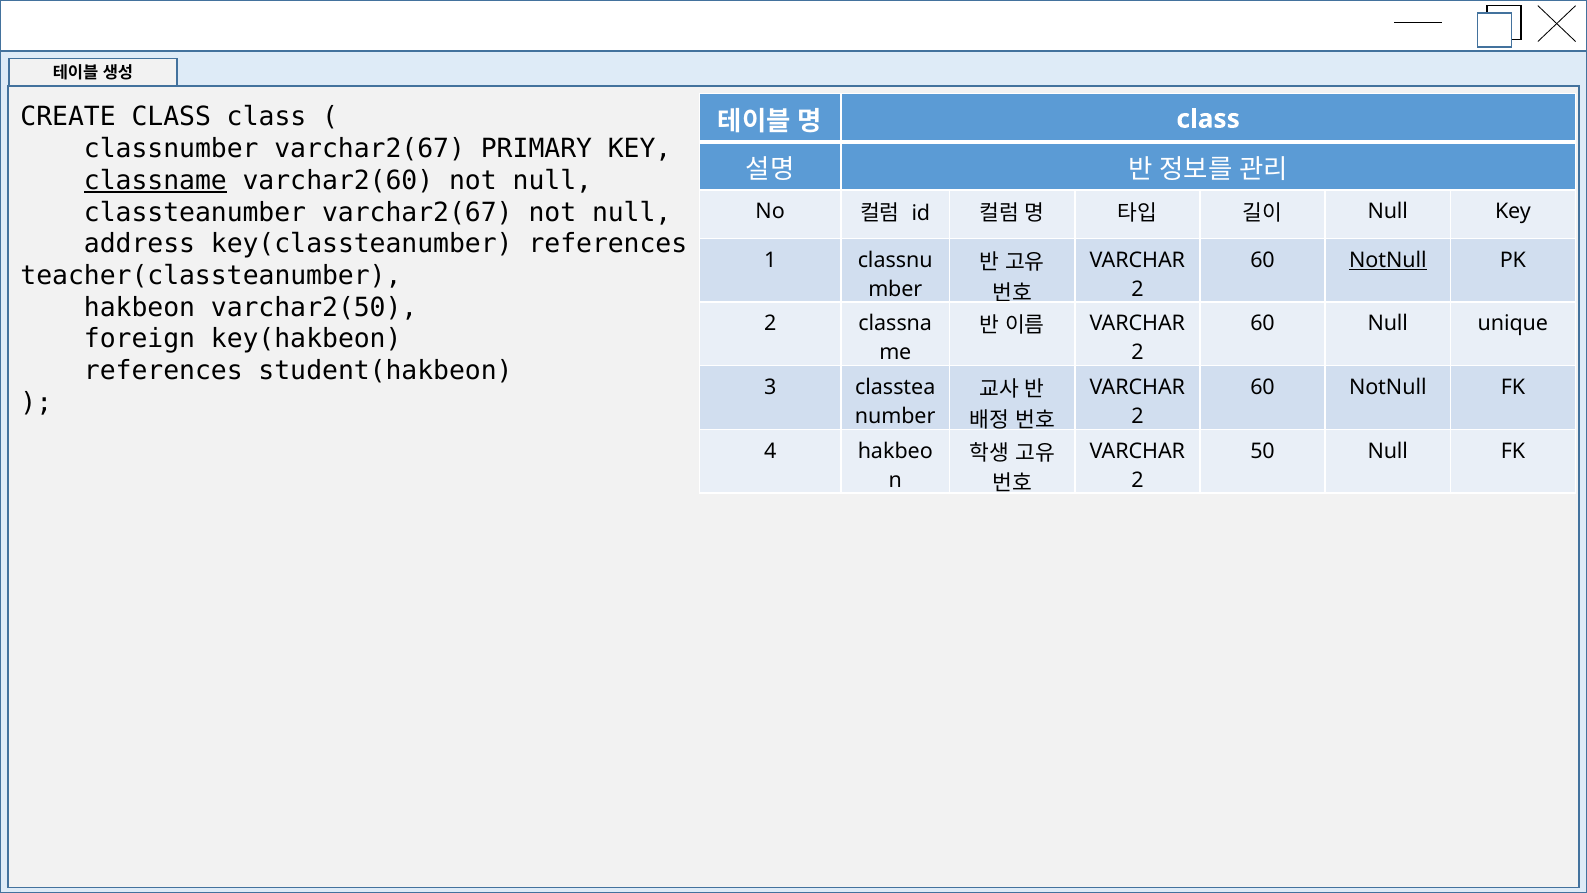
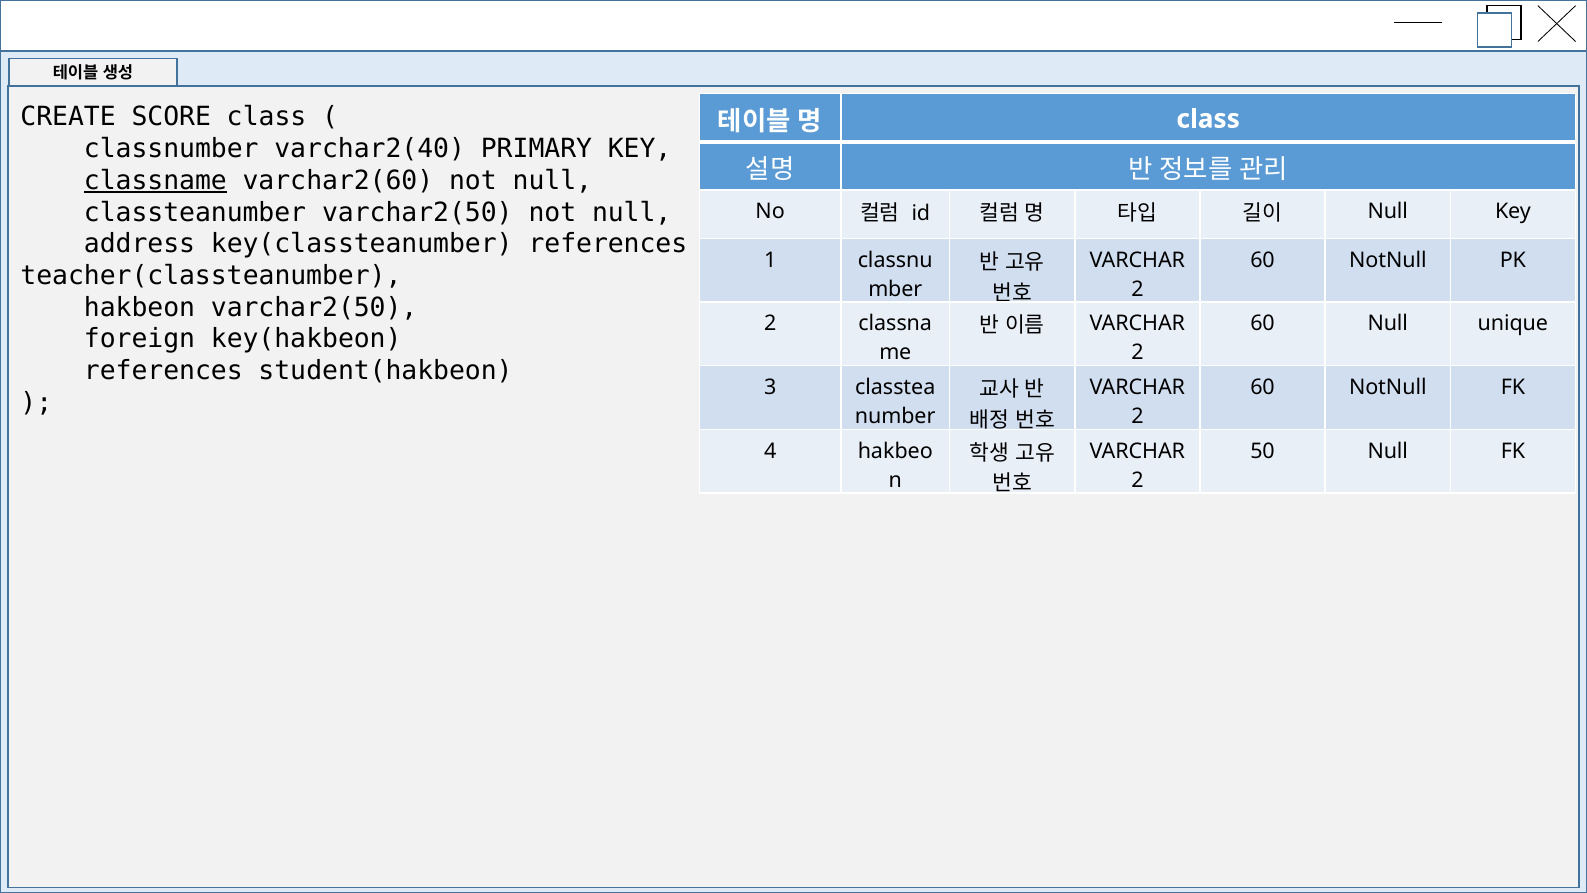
CREATE CLASS: CLASS -> SCORE (171, 117)
classnumber varchar2(67: varchar2(67 -> varchar2(40 (370, 149)
classteanumber varchar2(67: varchar2(67 -> varchar2(50 (417, 212)
NotNull underline: present -> none (1388, 260)
